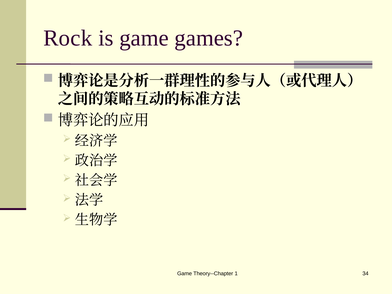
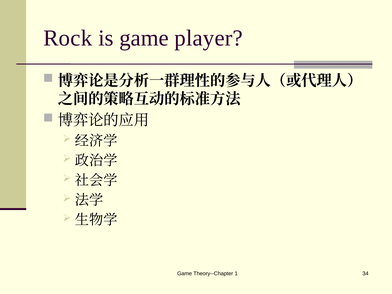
games: games -> player (209, 38)
